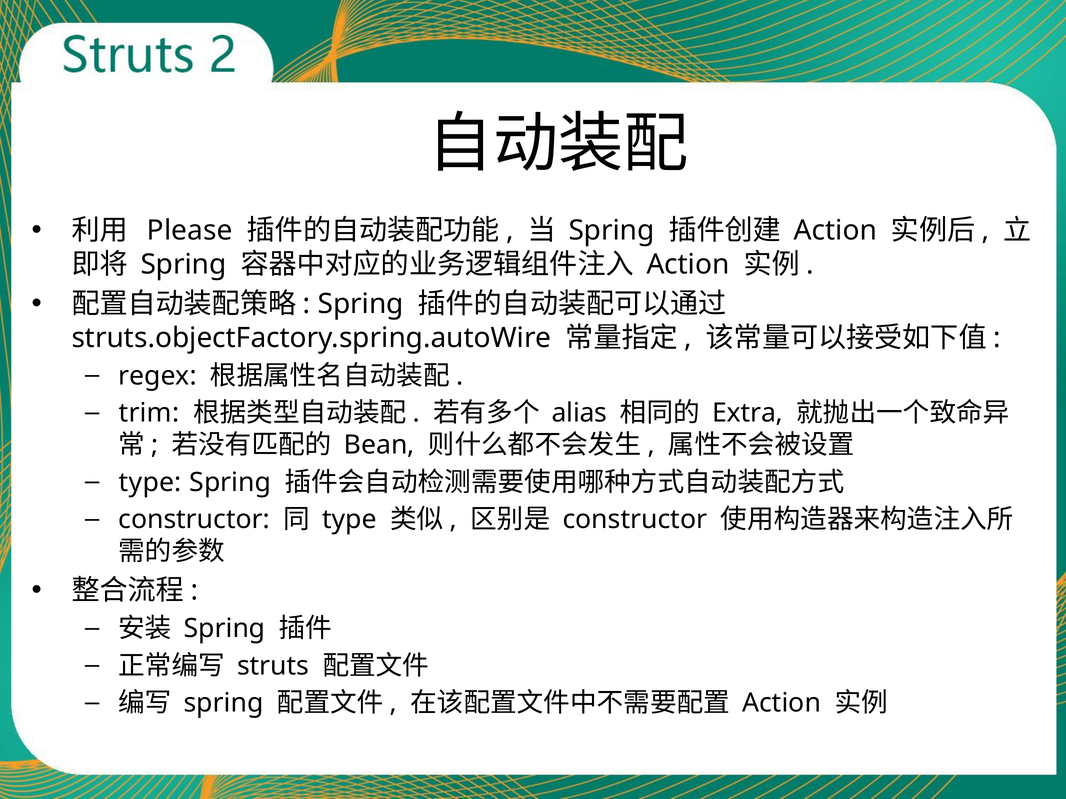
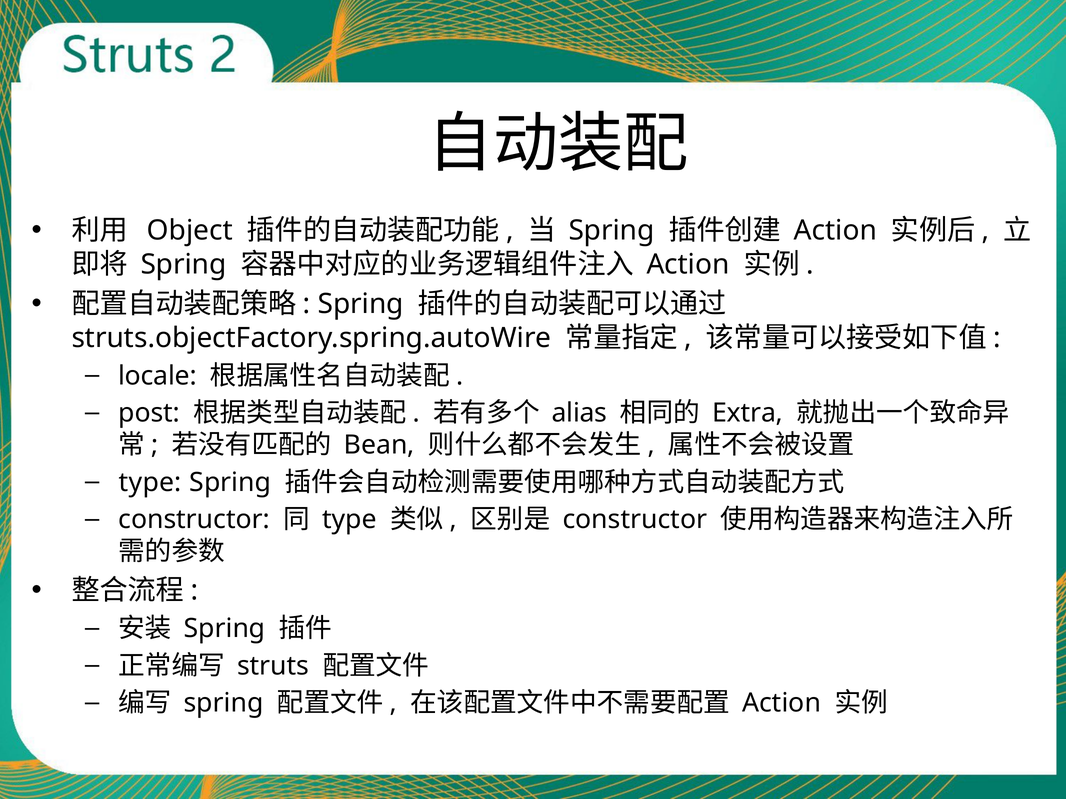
Please: Please -> Object (190, 231)
regex: regex -> locale (158, 376)
trim: trim -> post (149, 413)
